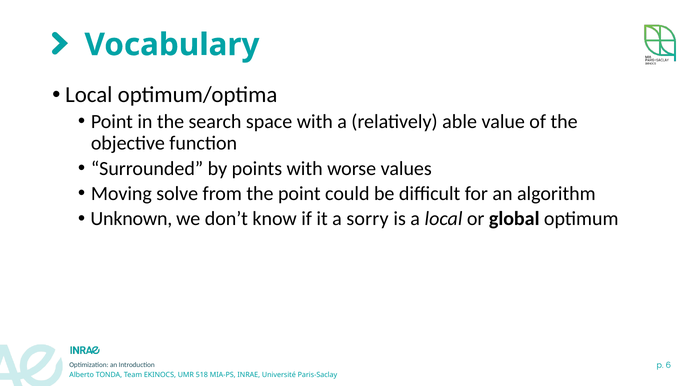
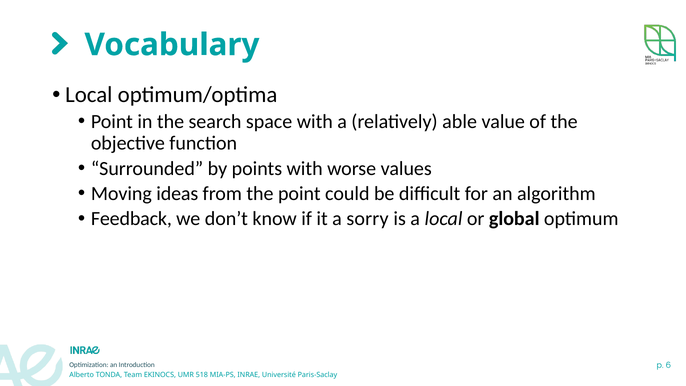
solve: solve -> ideas (177, 194)
Unknown: Unknown -> Feedback (131, 219)
